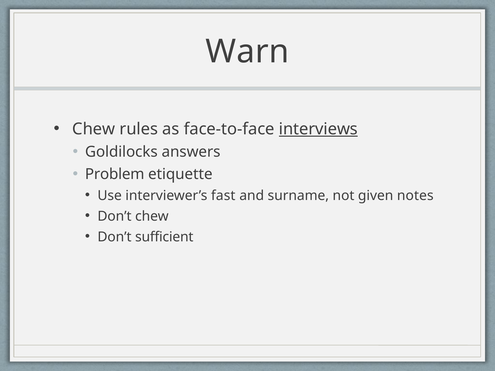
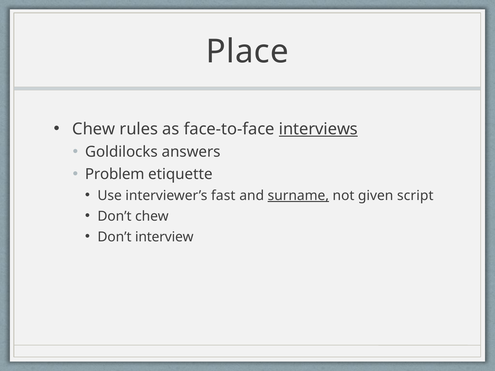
Warn: Warn -> Place (247, 52)
surname underline: none -> present (298, 196)
notes: notes -> script (415, 196)
sufficient: sufficient -> interview (164, 237)
